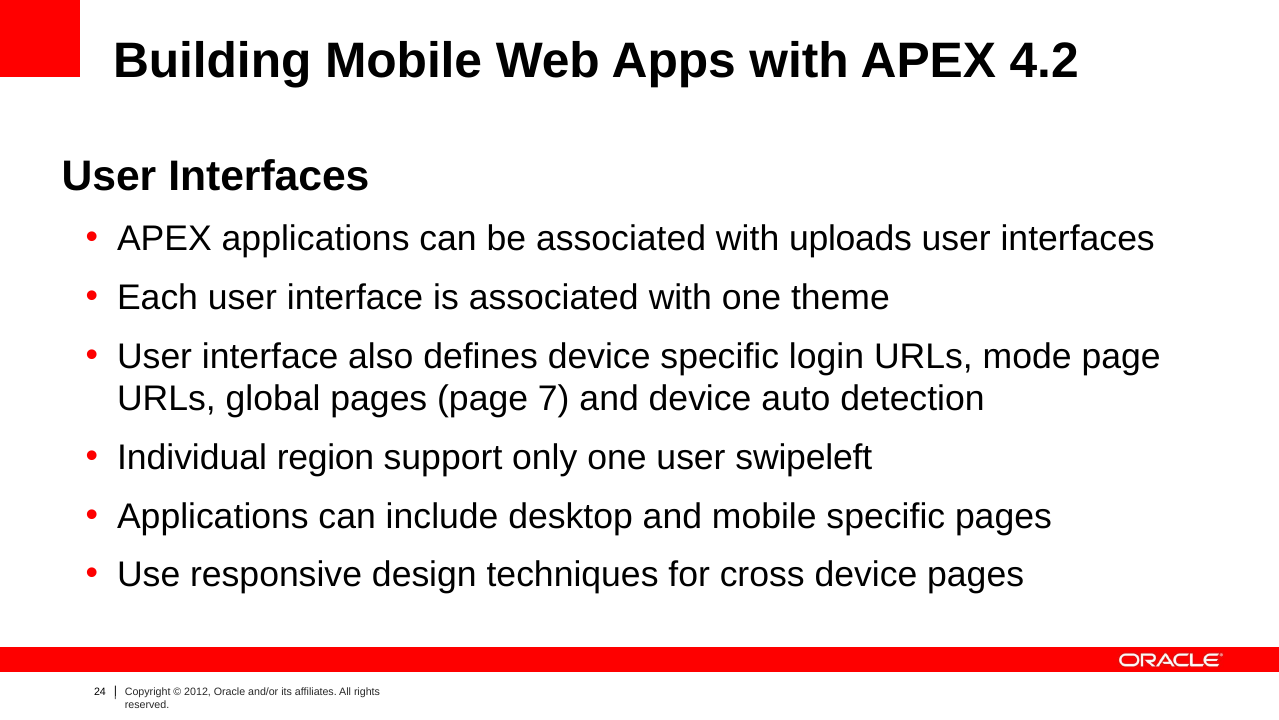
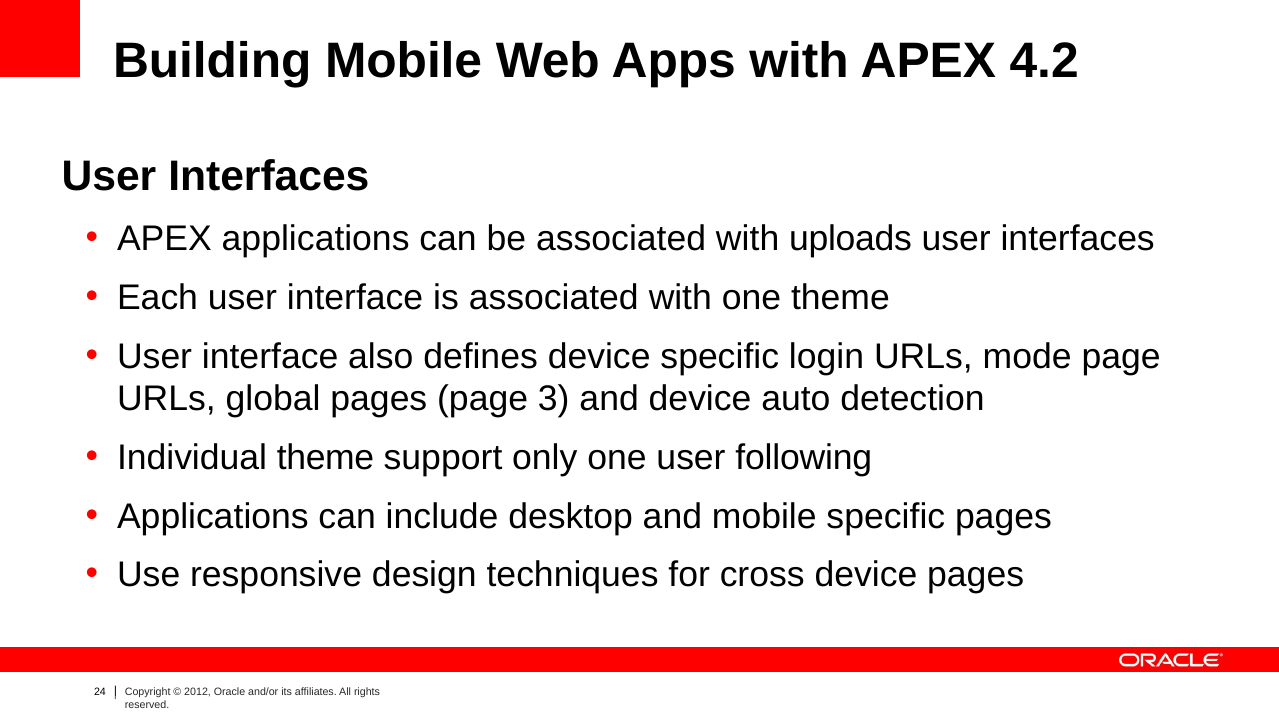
7: 7 -> 3 (554, 399)
Individual region: region -> theme (326, 457)
swipeleft: swipeleft -> following (804, 457)
